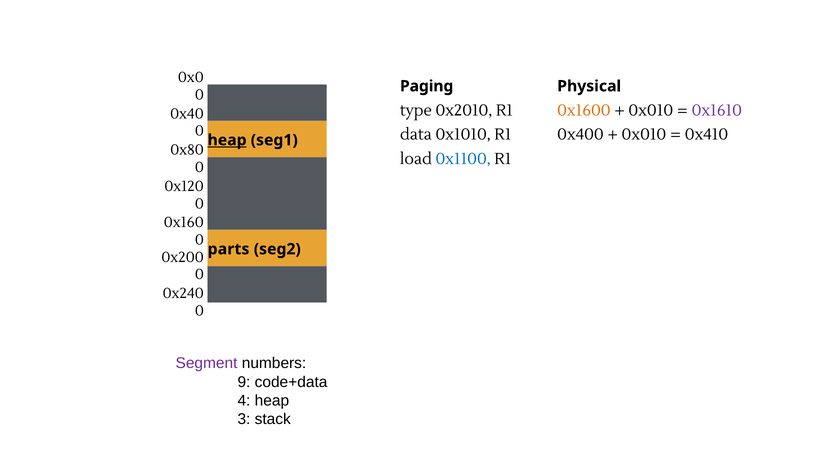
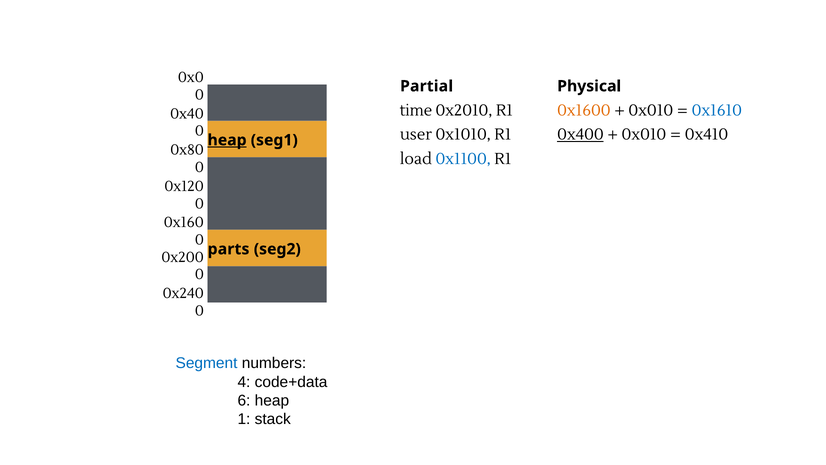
Paging: Paging -> Partial (427, 86)
type: type -> time (416, 110)
0x1610 colour: purple -> blue (717, 110)
data: data -> user (416, 134)
0x400 underline: none -> present (580, 134)
Segment colour: purple -> blue (207, 363)
9: 9 -> 4 (244, 382)
4: 4 -> 6 (244, 400)
3: 3 -> 1 (244, 419)
